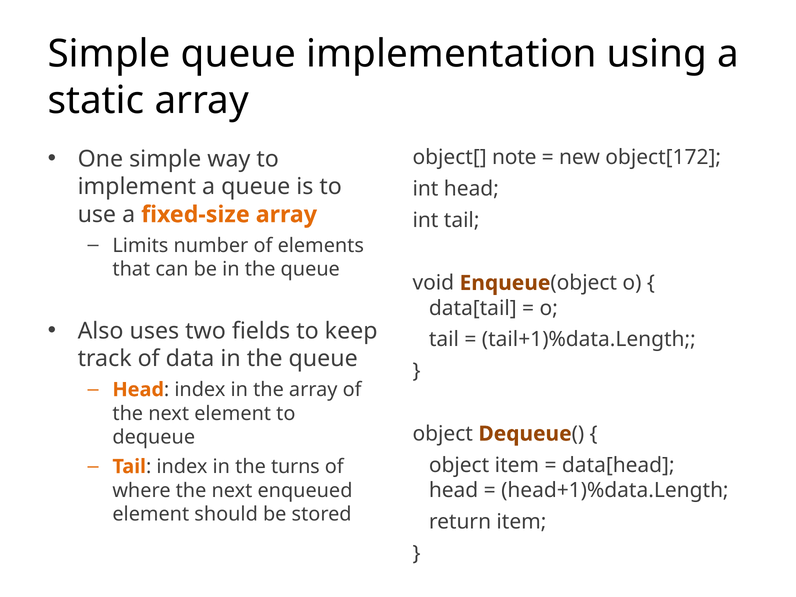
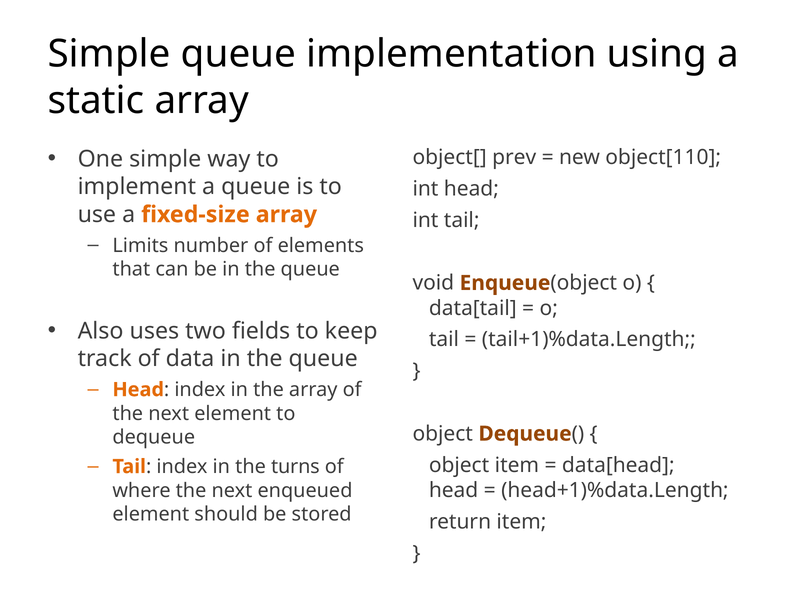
note: note -> prev (514, 157)
object[172: object[172 -> object[110 (663, 157)
